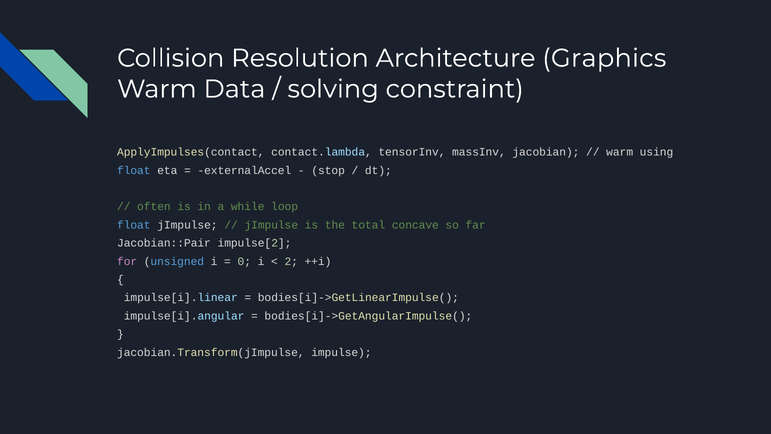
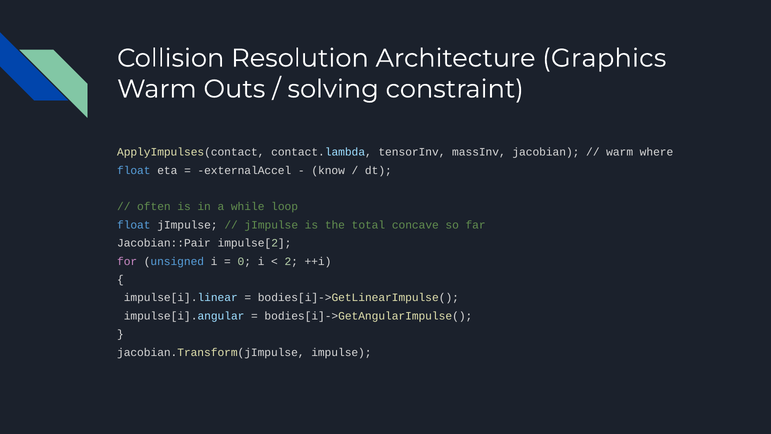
Data: Data -> Outs (234, 89)
using: using -> where (657, 152)
stop: stop -> know (328, 170)
